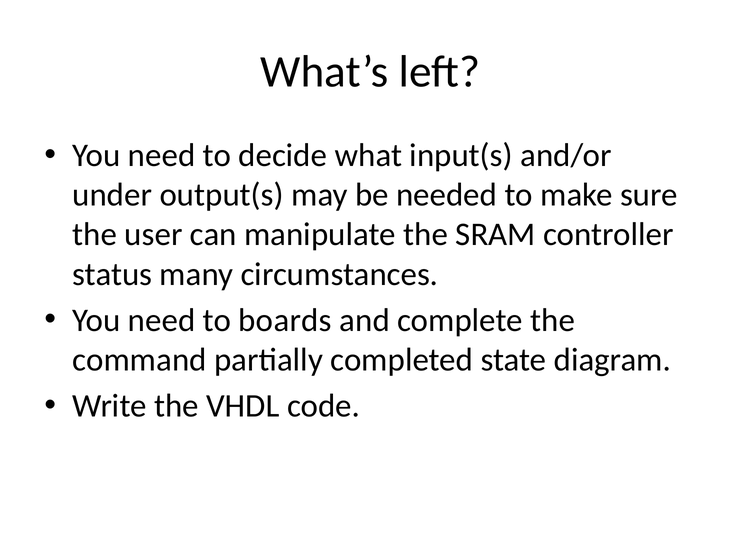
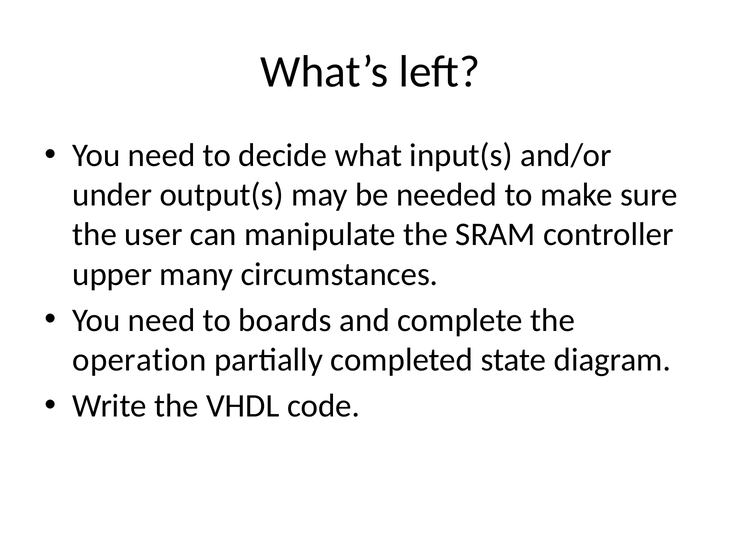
status: status -> upper (112, 274)
command: command -> operation (139, 360)
